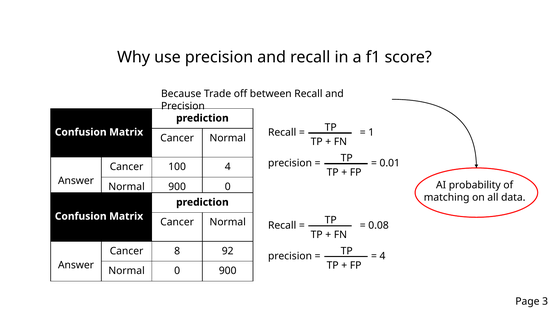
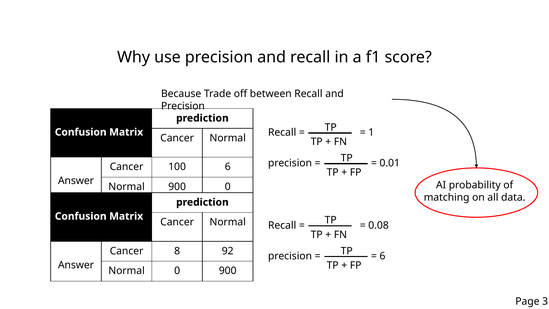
100 4: 4 -> 6 (228, 167)
4: 4 -> 6 (382, 256)
